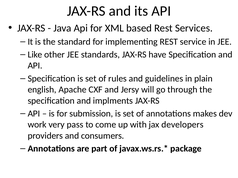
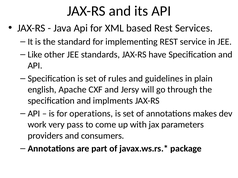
submission: submission -> operations (91, 114)
developers: developers -> parameters (183, 125)
